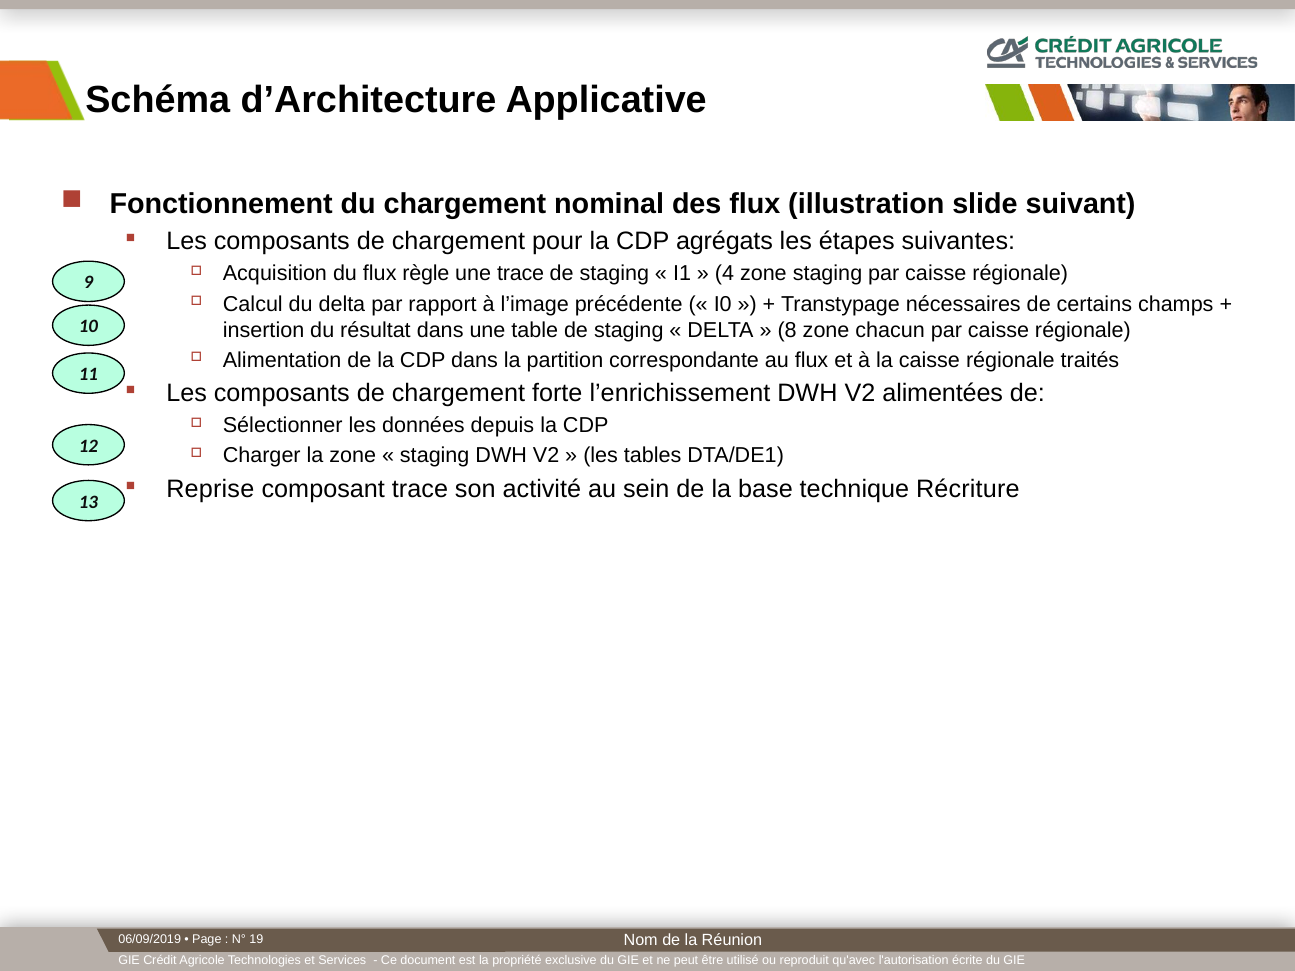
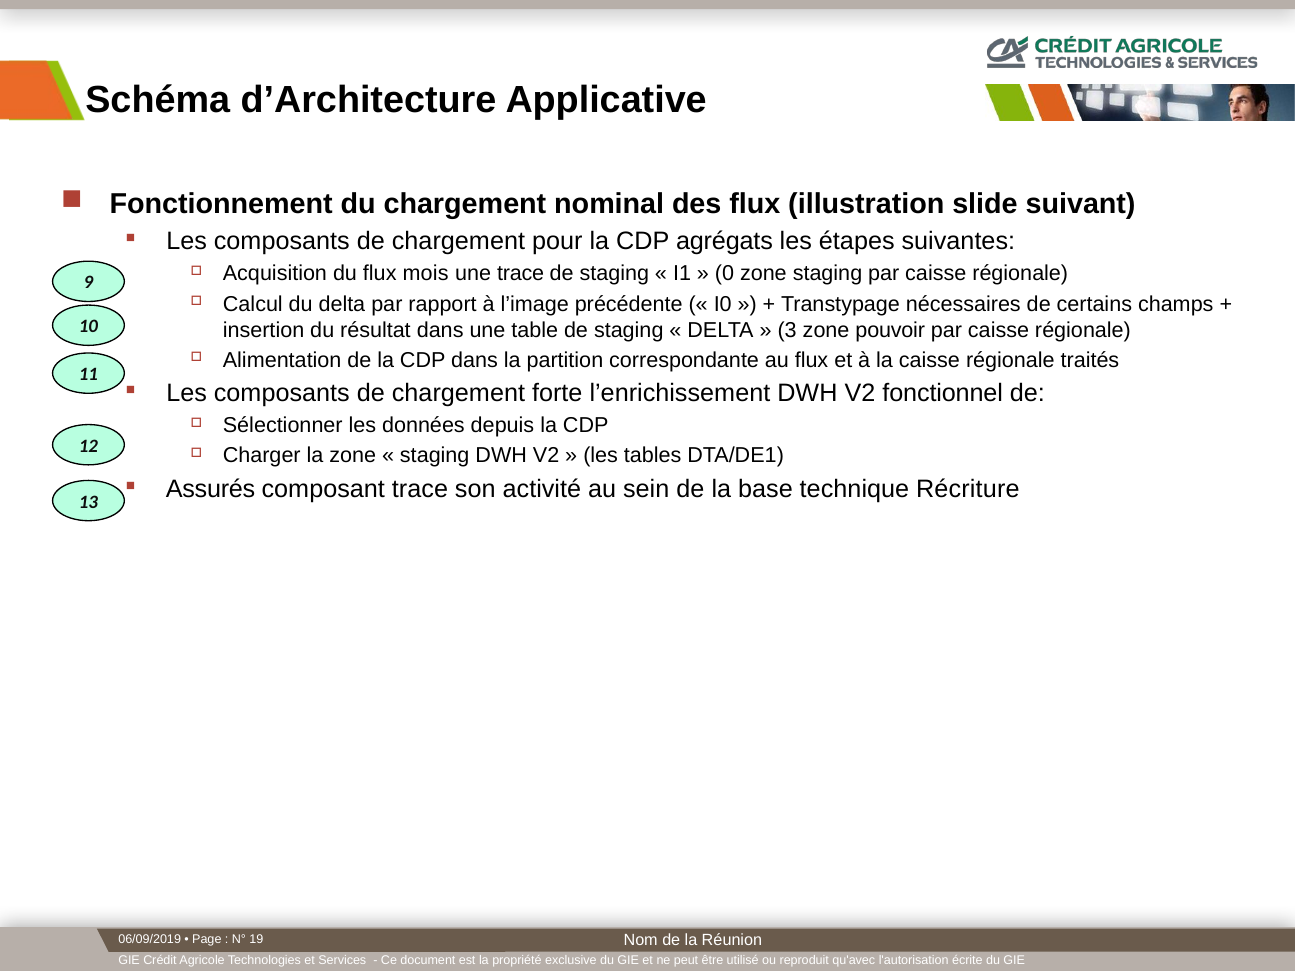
règle: règle -> mois (426, 274)
4: 4 -> 0 (724, 274)
8: 8 -> 3 (787, 330)
chacun: chacun -> pouvoir (890, 330)
alimentées: alimentées -> fonctionnel (943, 394)
Reprise: Reprise -> Assurés (211, 489)
